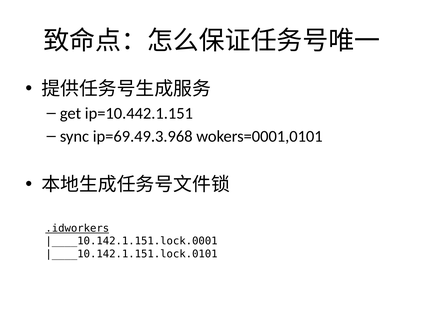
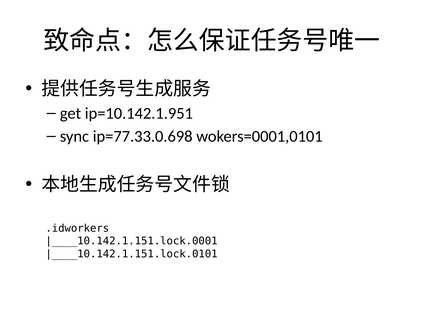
ip=10.442.1.151: ip=10.442.1.151 -> ip=10.142.1.951 (139, 113)
ip=69.49.3.968: ip=69.49.3.968 -> ip=77.33.0.698 (143, 136)
.idworkers underline: present -> none (77, 228)
